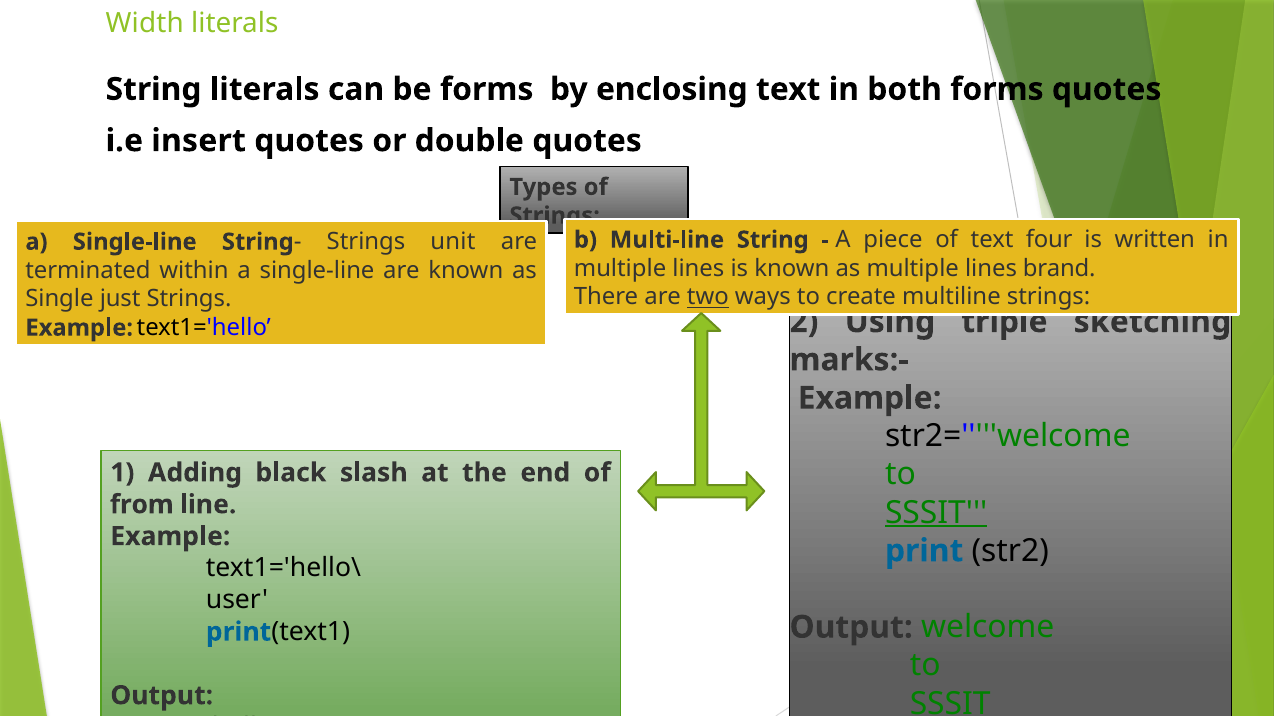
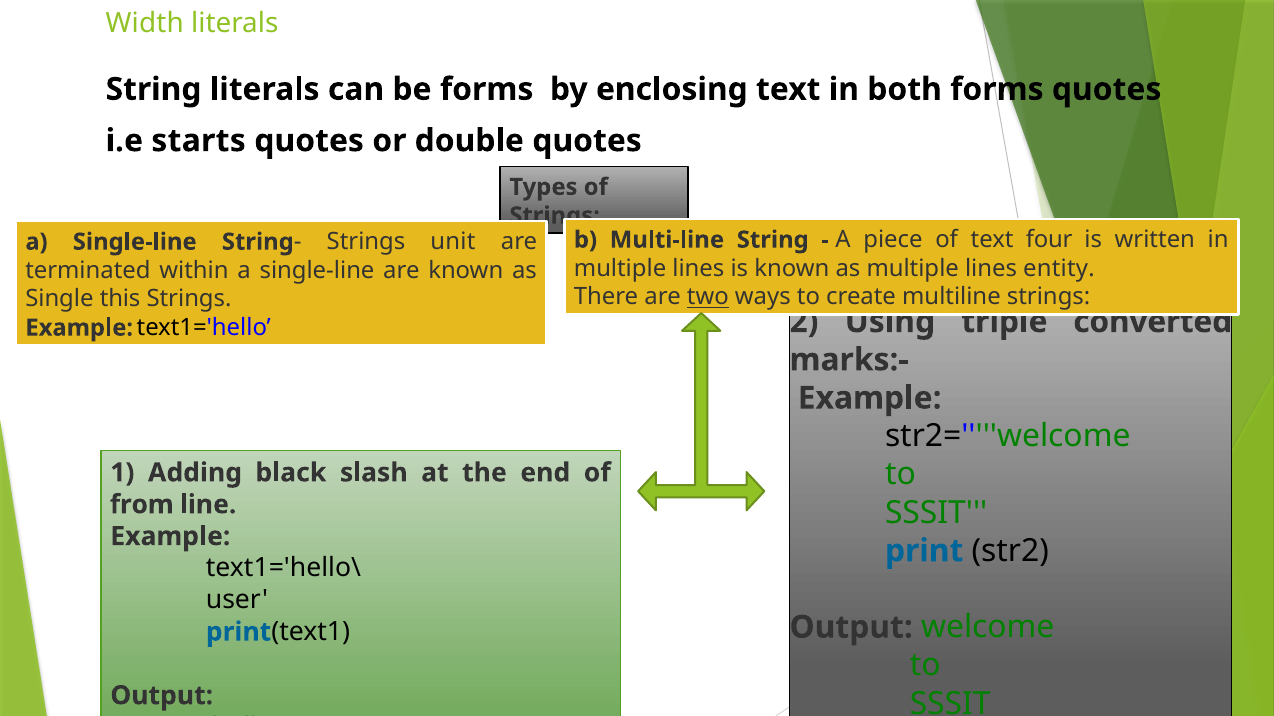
insert: insert -> starts (199, 141)
brand: brand -> entity (1059, 269)
just: just -> this (120, 299)
sketching: sketching -> converted (1153, 322)
SSSIT underline: present -> none (936, 513)
